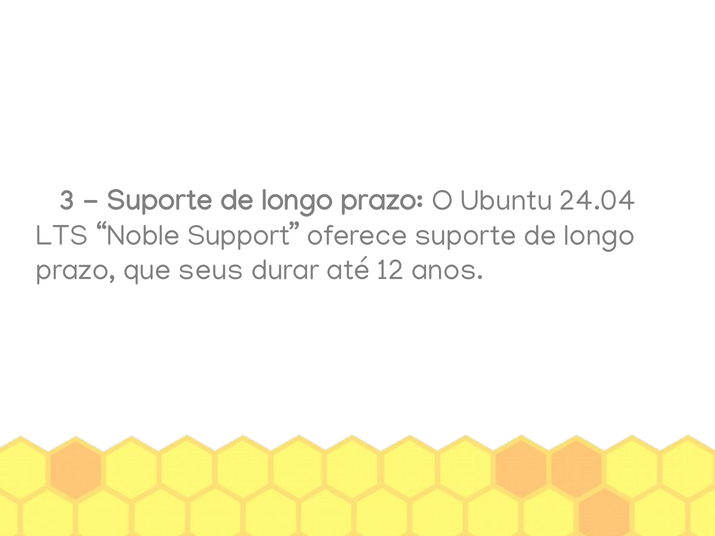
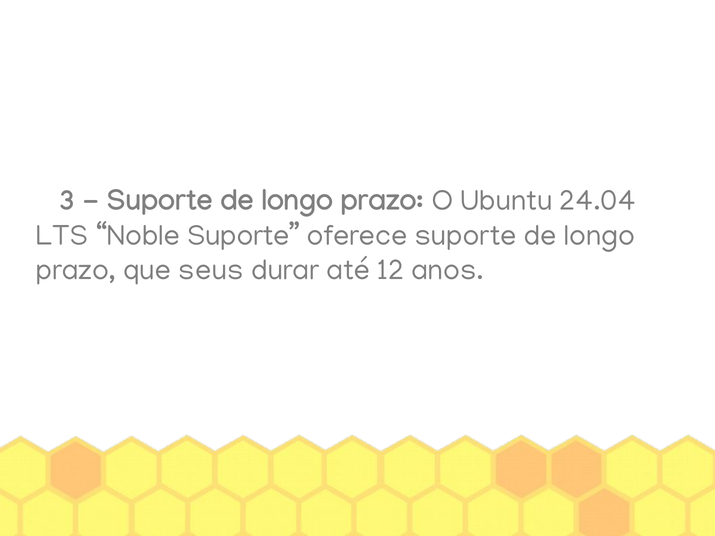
Noble Support: Support -> Suporte (244, 235)
